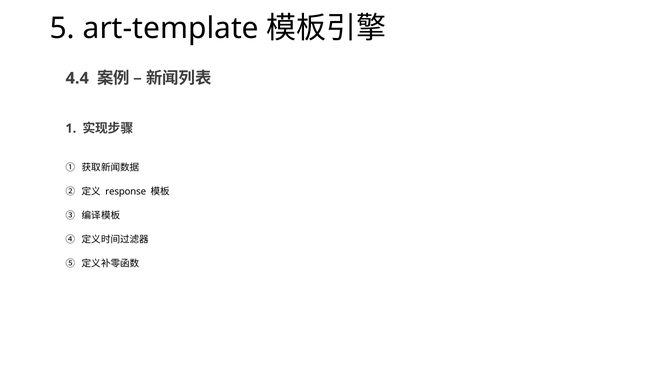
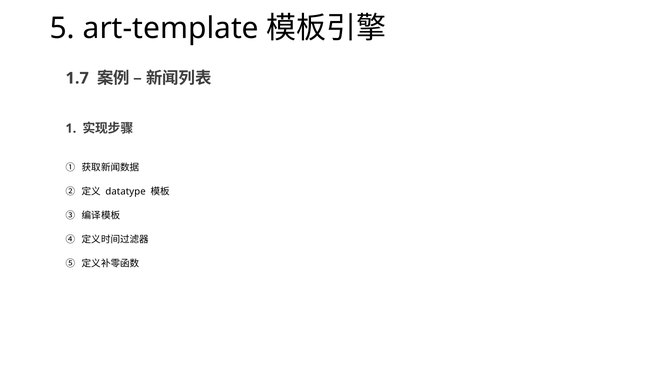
4.4: 4.4 -> 1.7 (77, 78)
response: response -> datatype (126, 192)
